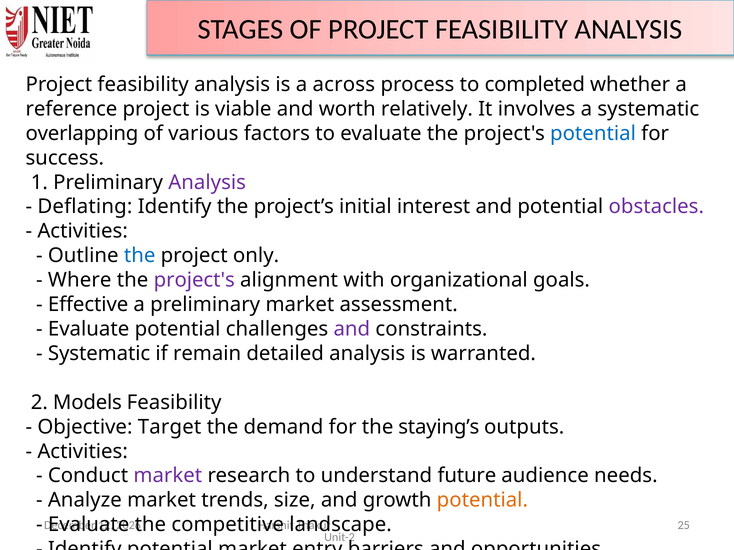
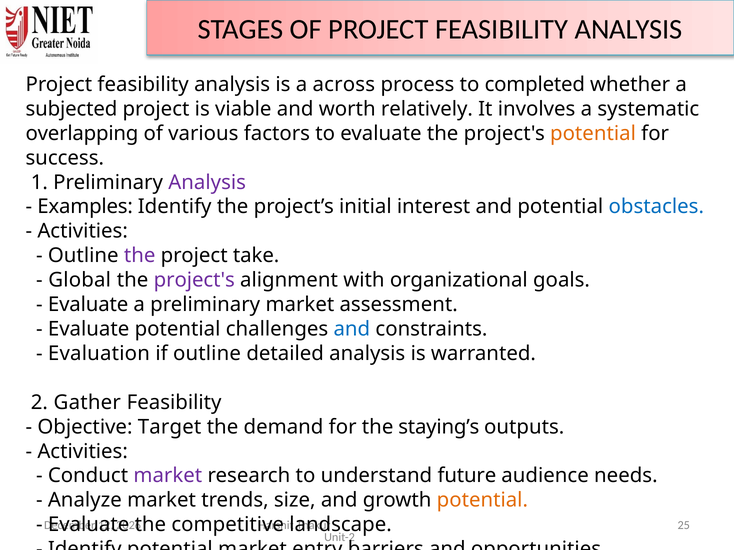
reference: reference -> subjected (71, 109)
potential colour: blue -> orange (593, 134)
Deflating: Deflating -> Examples (85, 207)
obstacles colour: purple -> blue (656, 207)
the colour: blue -> purple (140, 256)
only: only -> take (256, 256)
Where: Where -> Global (80, 280)
Effective: Effective -> Evaluate (88, 305)
and colour: purple -> blue (352, 329)
Systematic: Systematic -> Evaluation (99, 354)
if remain: remain -> outline (207, 354)
Models: Models -> Gather (87, 403)
